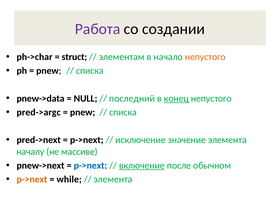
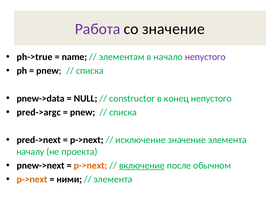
со создании: создании -> значение (173, 29)
ph->char: ph->char -> ph->true (35, 57)
struct: struct -> name (74, 57)
непустого colour: orange -> purple (205, 57)
последний: последний -> constructor (132, 98)
конец underline: present -> none (176, 98)
массиве: массиве -> проекта (79, 152)
p->next colour: blue -> orange (90, 165)
while: while -> ними (69, 179)
